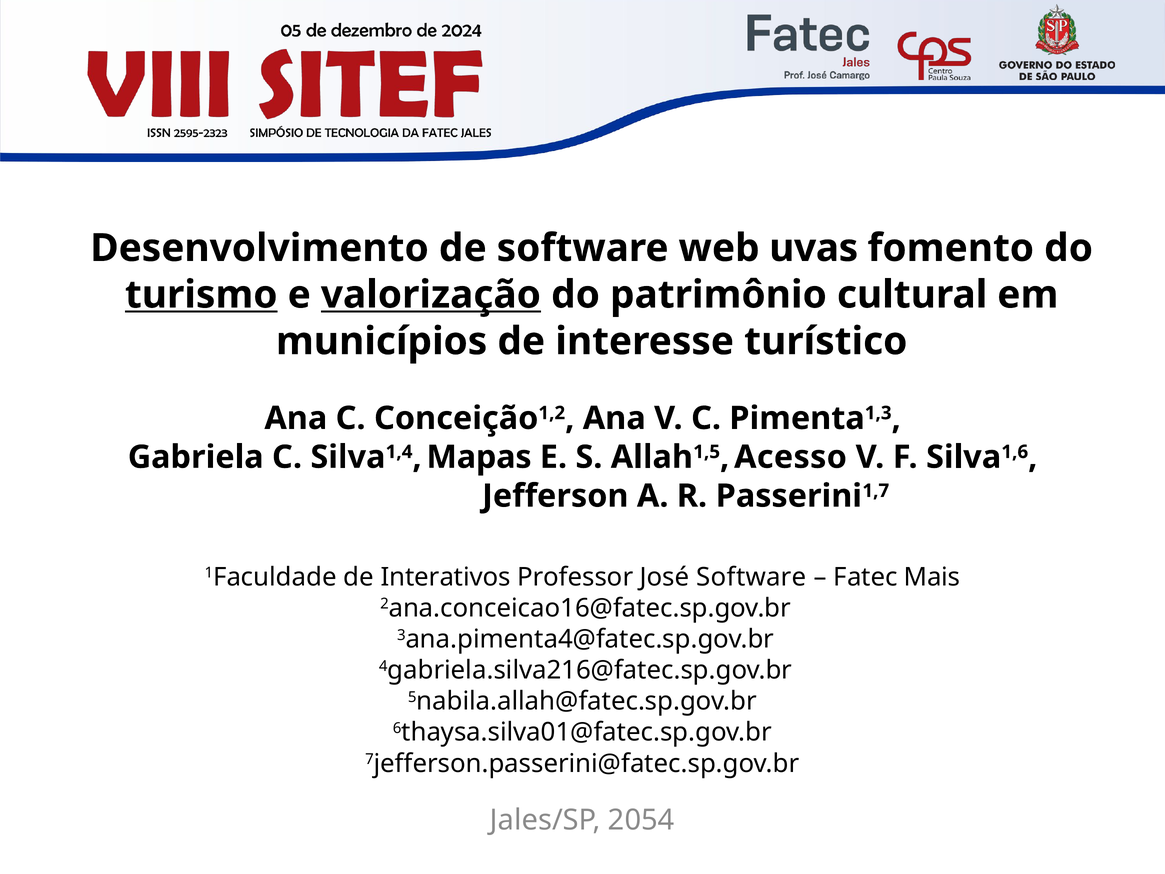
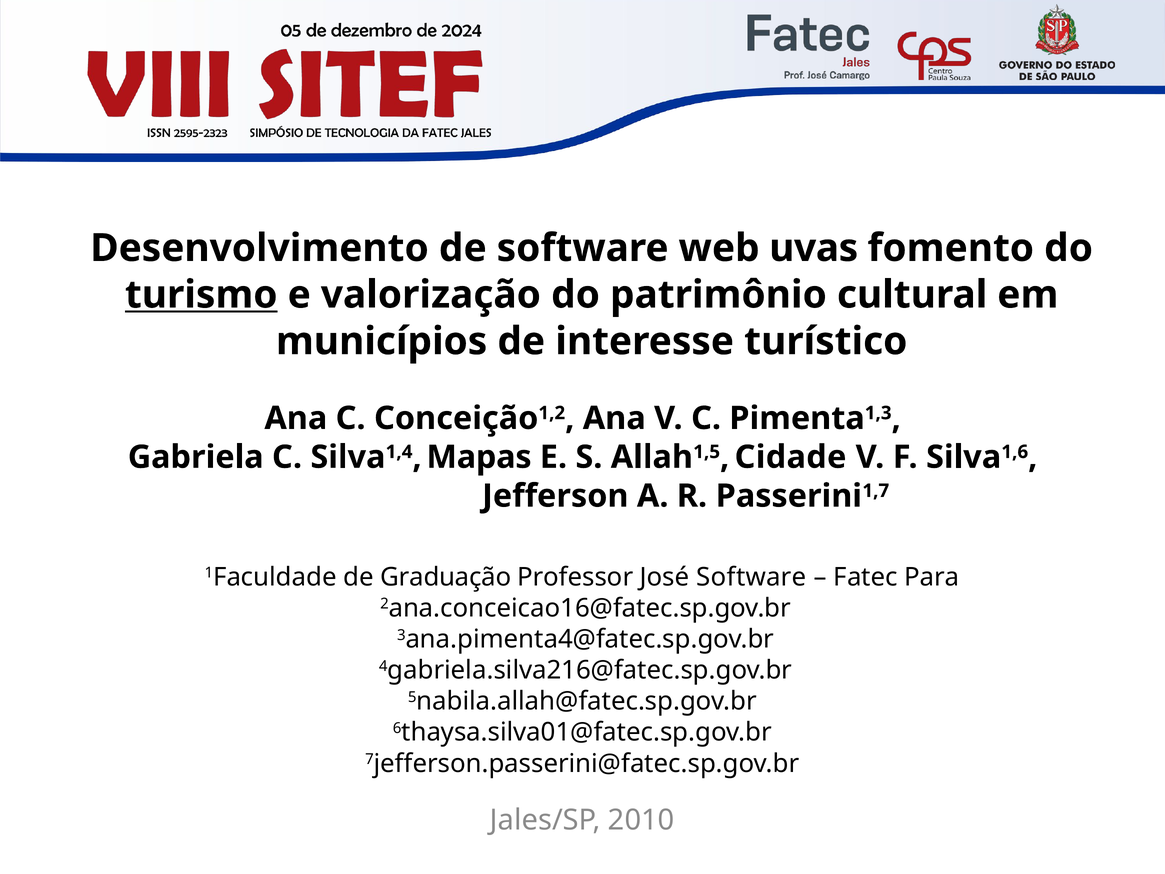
valorização underline: present -> none (431, 295)
Acesso: Acesso -> Cidade (791, 457)
Interativos: Interativos -> Graduação (446, 577)
Mais: Mais -> Para (932, 577)
2054: 2054 -> 2010 (641, 820)
